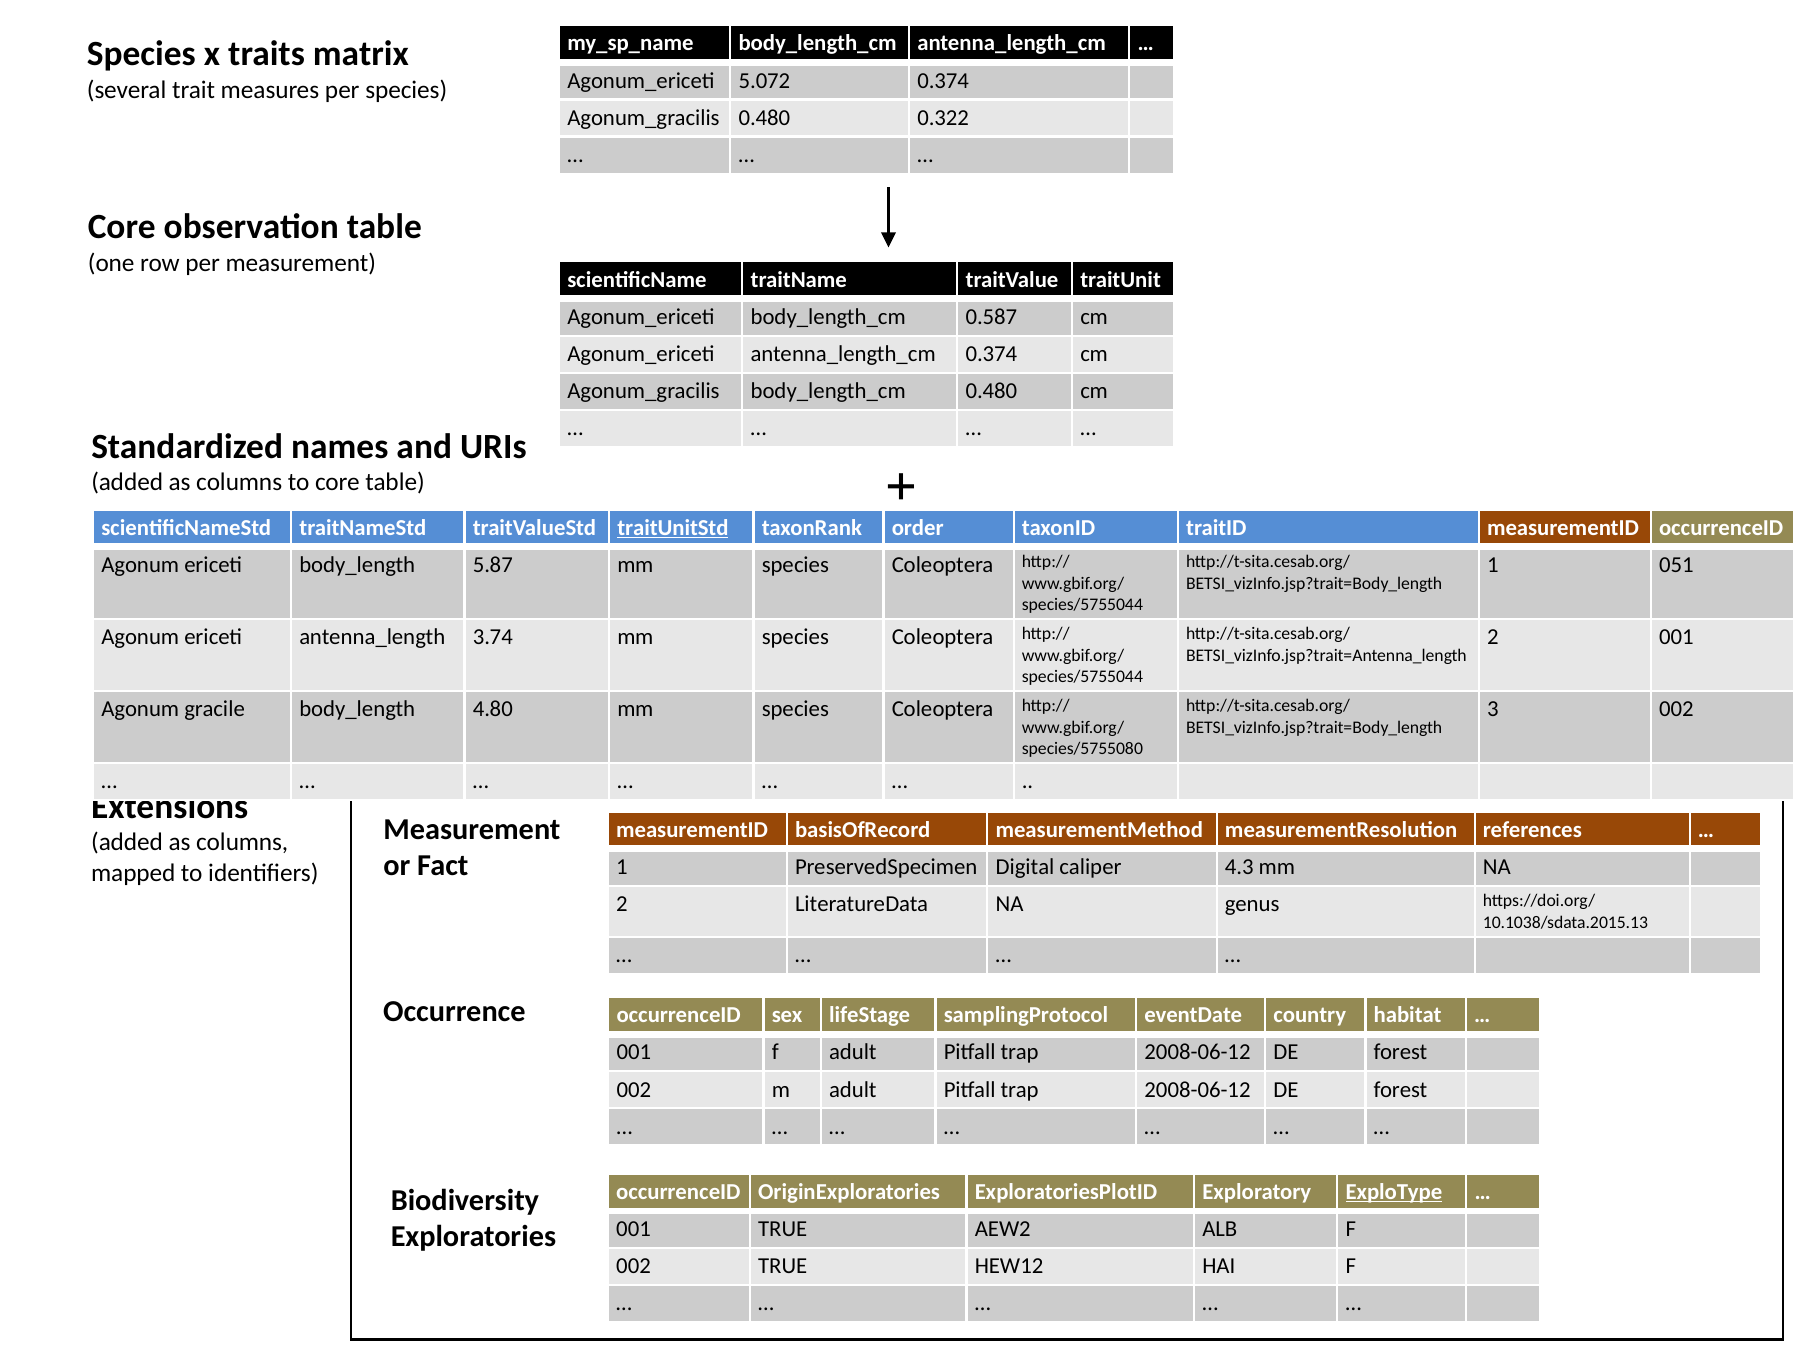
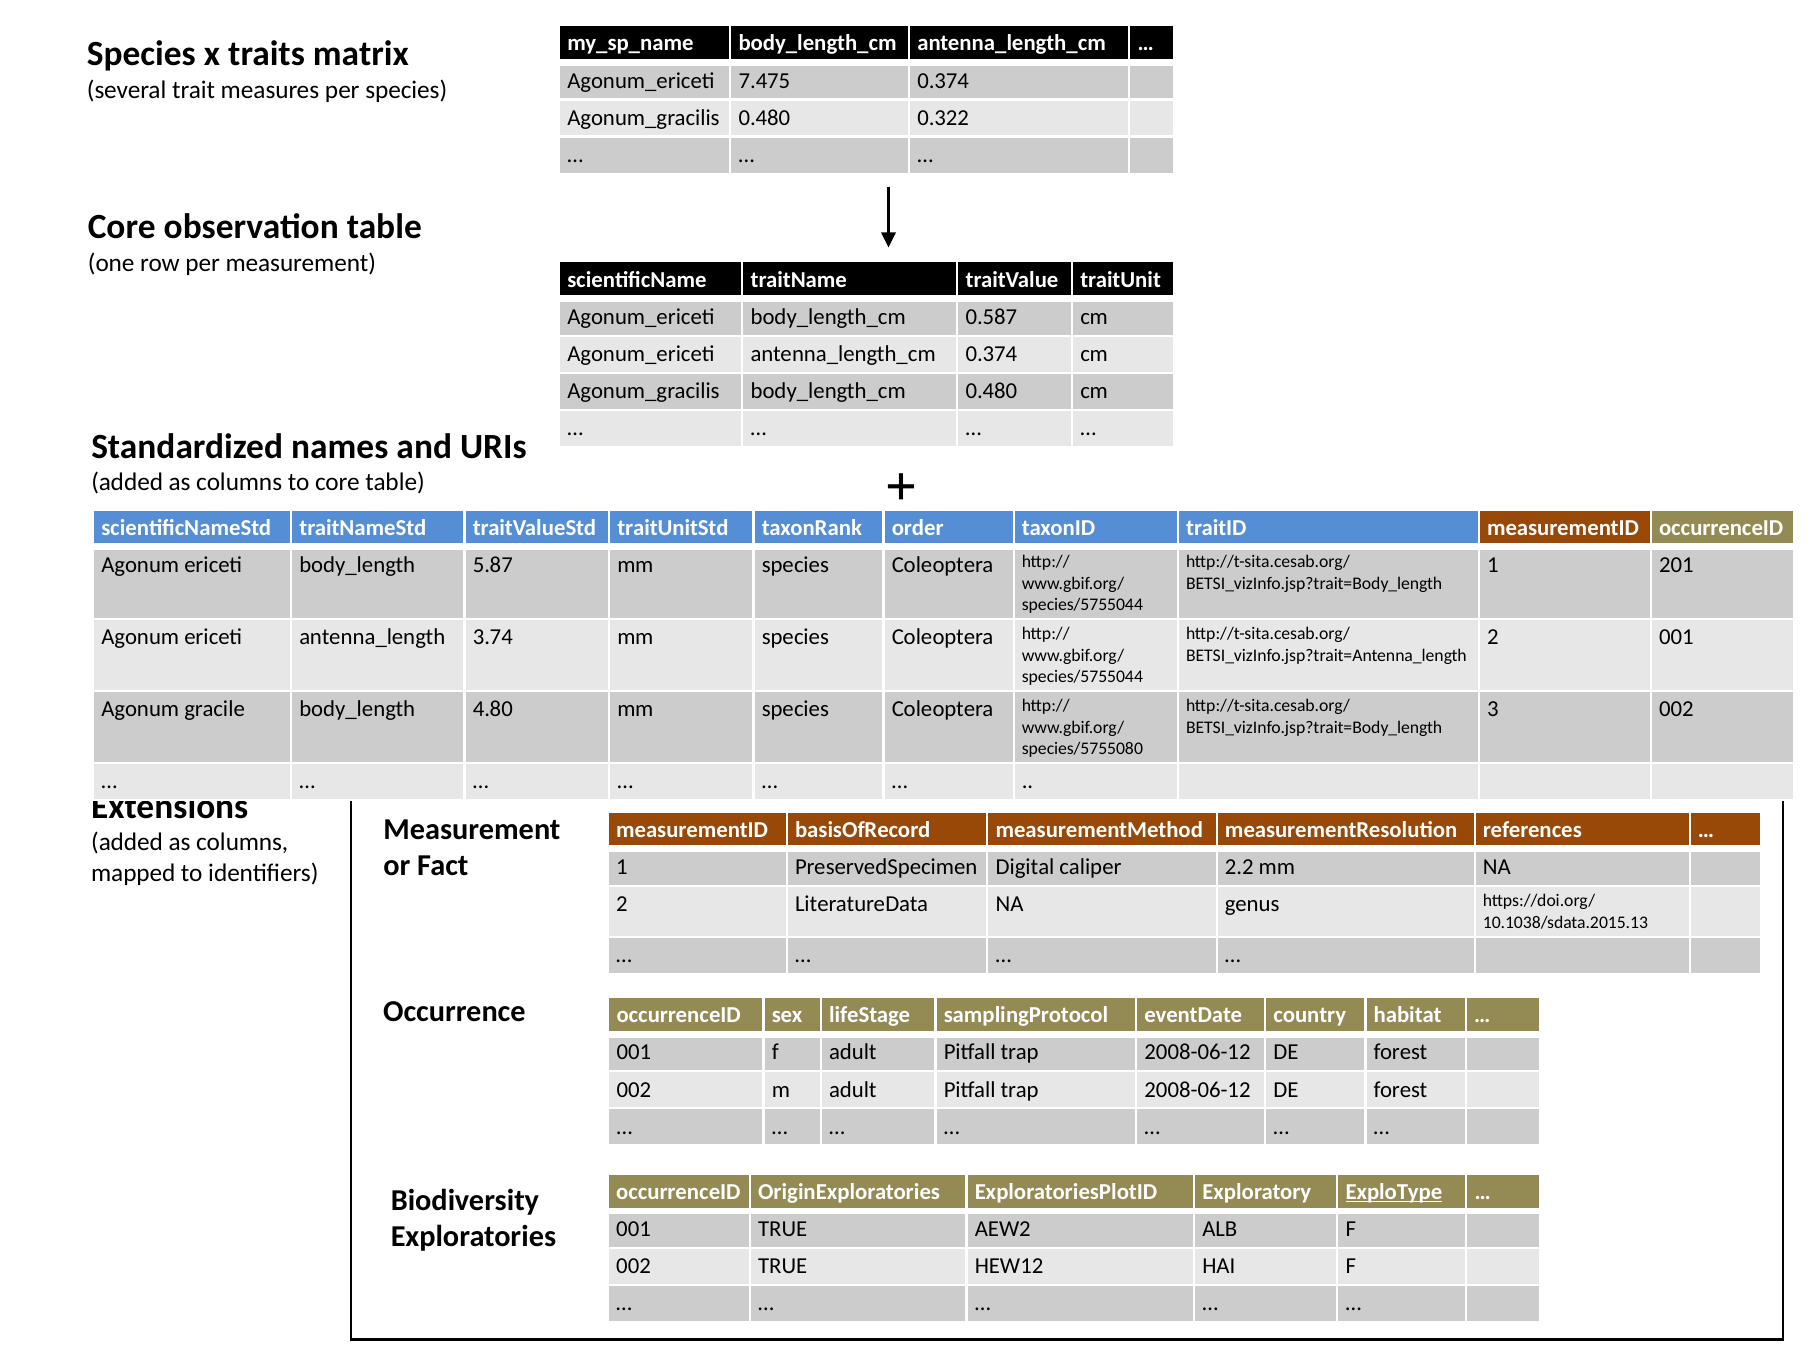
5.072: 5.072 -> 7.475 (764, 81)
traitUnitStd underline: present -> none (673, 528)
051: 051 -> 201 (1676, 565)
4.3: 4.3 -> 2.2 (1239, 867)
